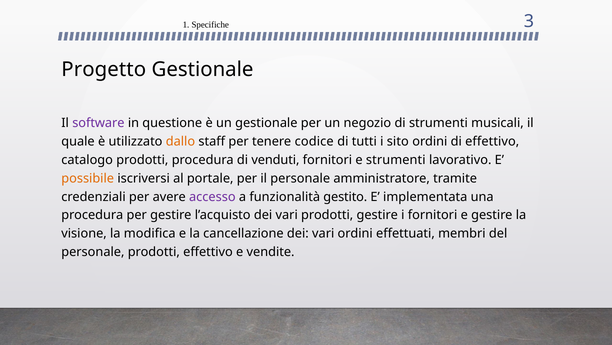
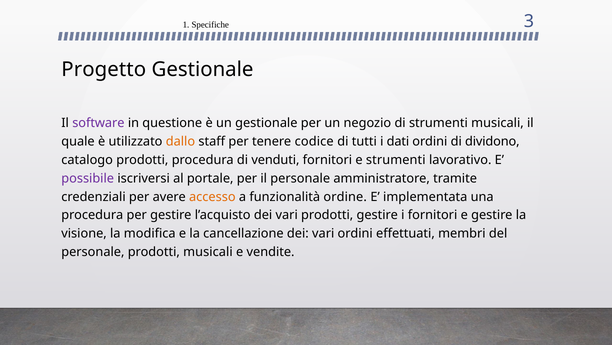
sito: sito -> dati (398, 141)
di effettivo: effettivo -> dividono (492, 141)
possibile colour: orange -> purple (88, 178)
accesso colour: purple -> orange (212, 196)
gestito: gestito -> ordine (345, 196)
prodotti effettivo: effettivo -> musicali (208, 251)
